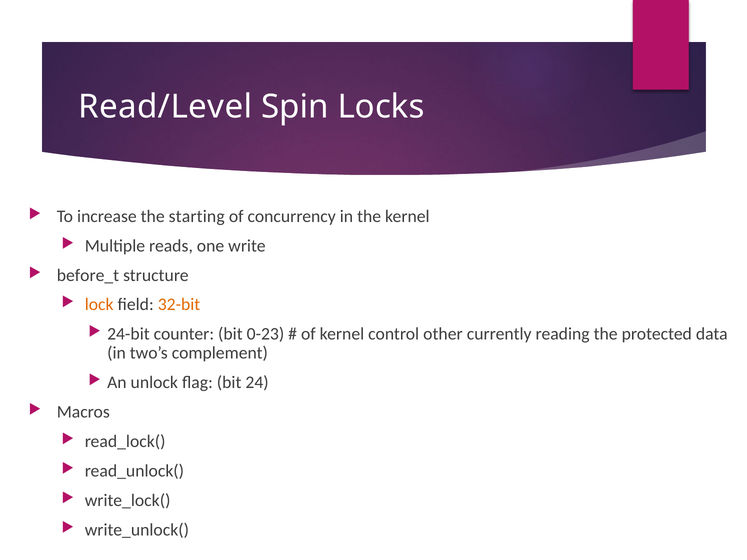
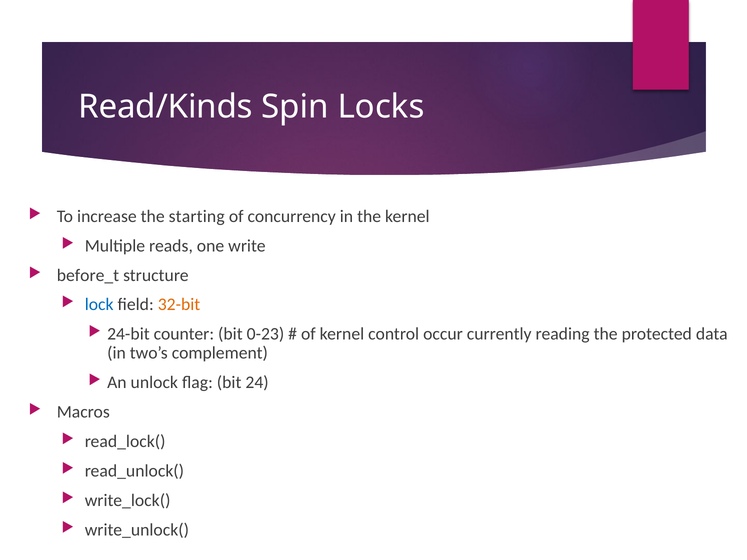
Read/Level: Read/Level -> Read/Kinds (166, 107)
lock colour: orange -> blue (99, 305)
other: other -> occur (443, 334)
